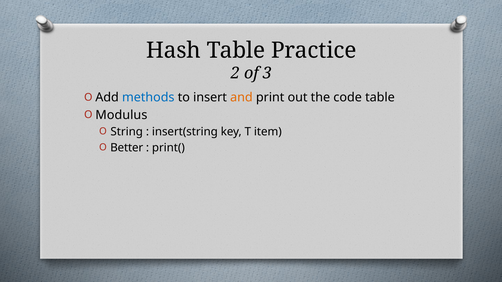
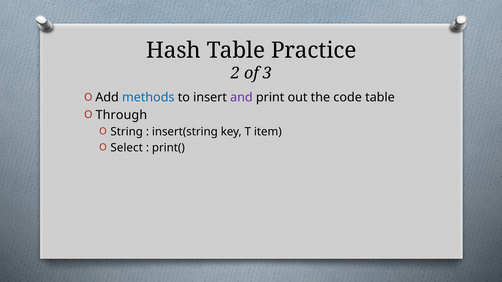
and colour: orange -> purple (241, 98)
Modulus: Modulus -> Through (121, 115)
Better: Better -> Select (127, 148)
